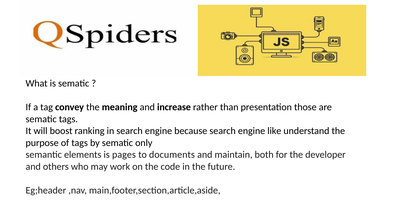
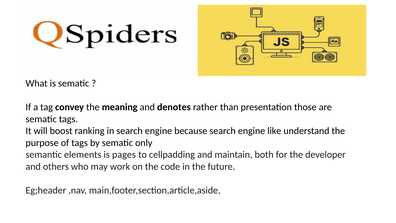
increase: increase -> denotes (174, 107)
documents: documents -> cellpadding (172, 155)
